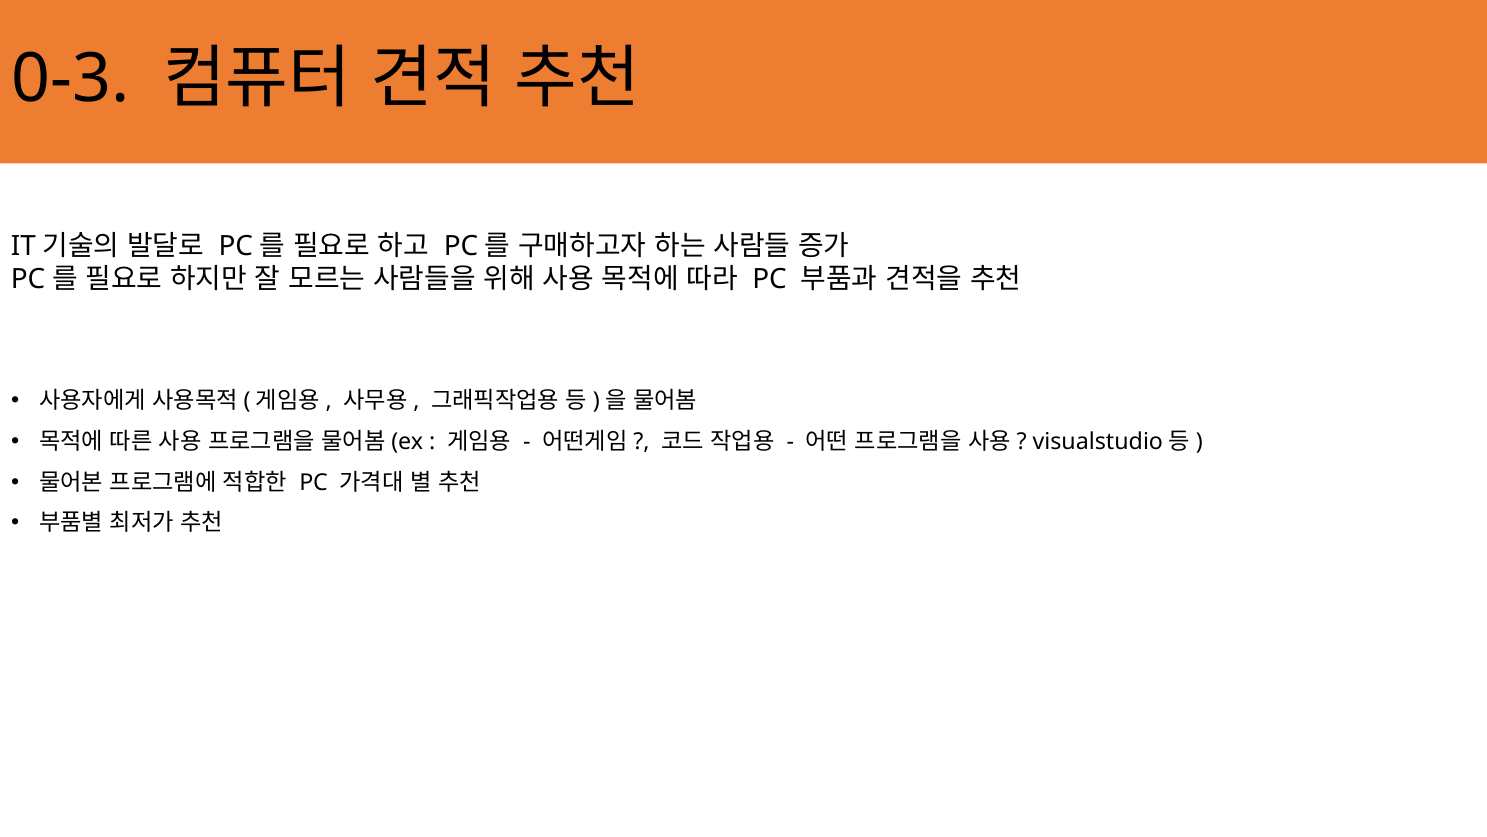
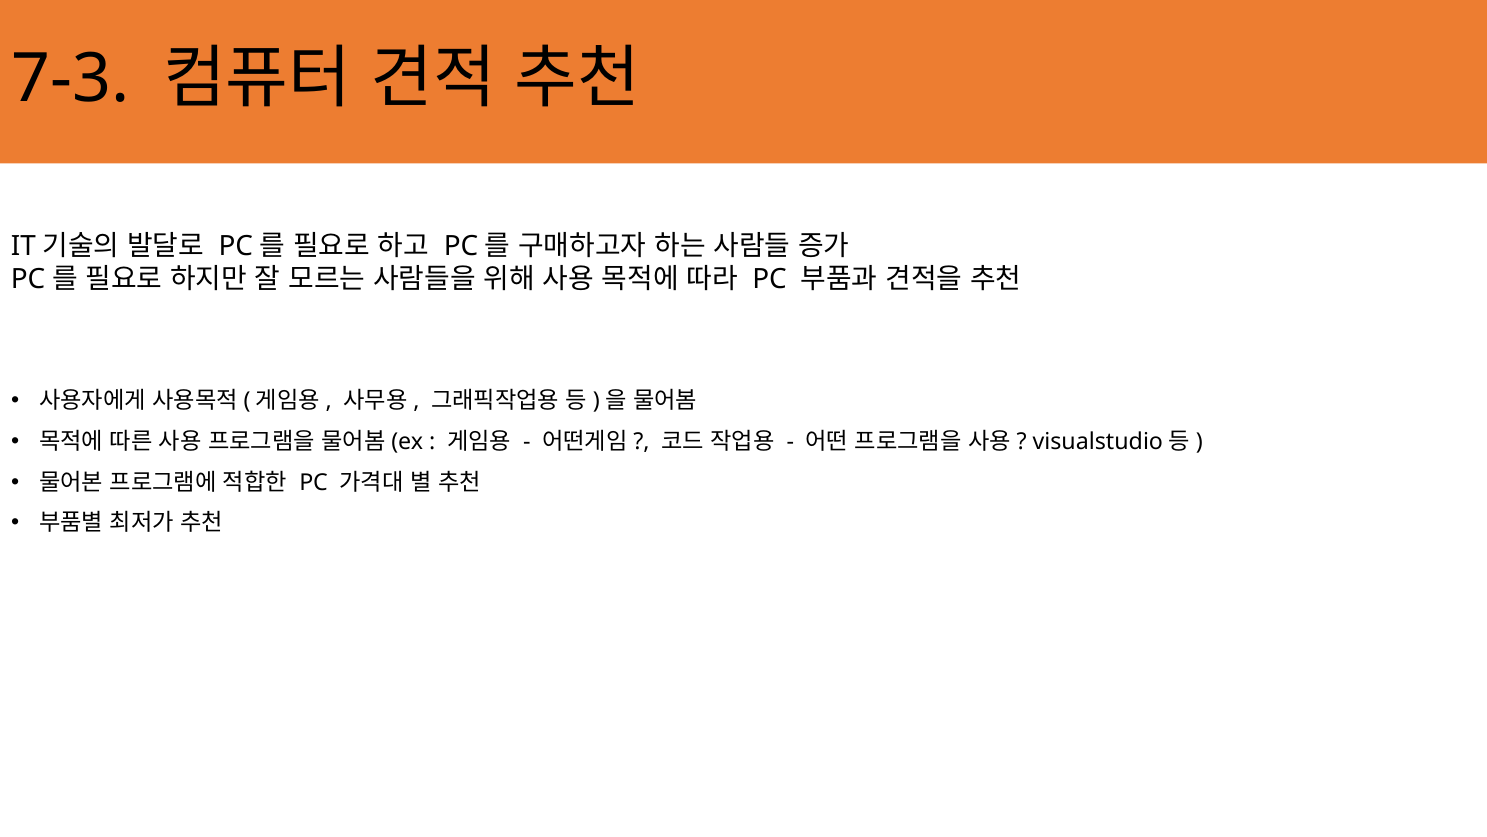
0-3: 0-3 -> 7-3 (70, 79)
